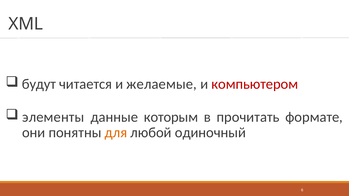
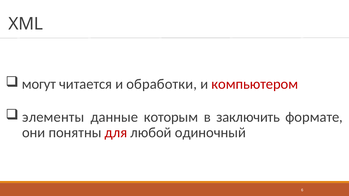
будут: будут -> могут (39, 84)
желаемые: желаемые -> обработки (162, 84)
прочитать: прочитать -> заключить (248, 117)
для colour: orange -> red (116, 133)
